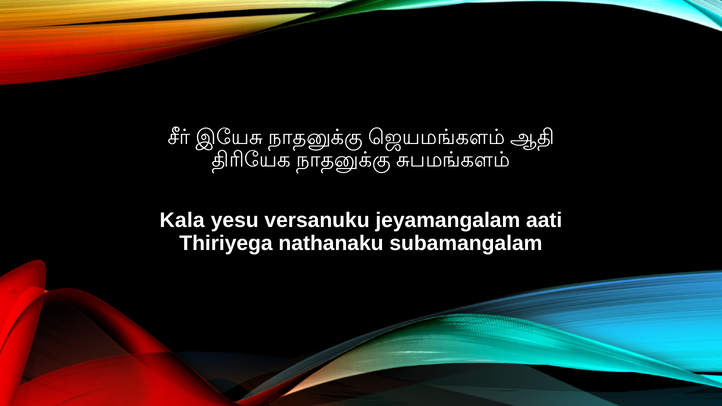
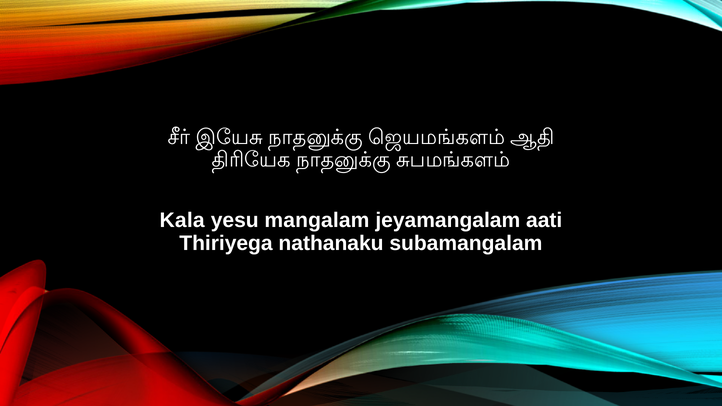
versanuku: versanuku -> mangalam (317, 220)
